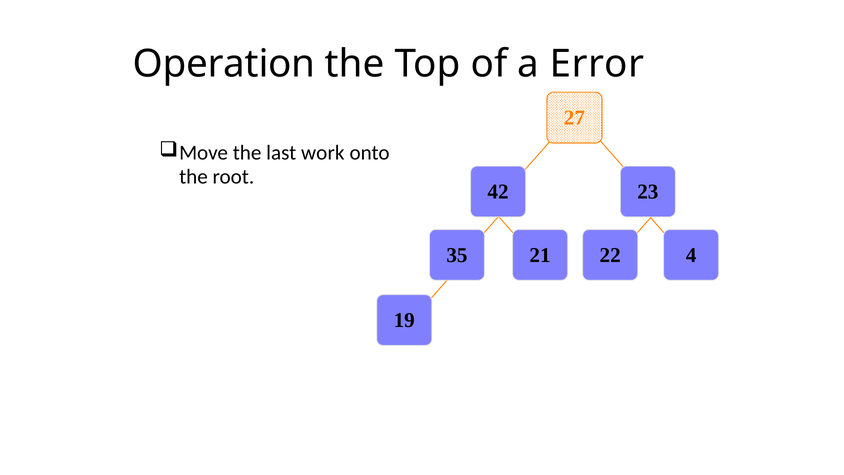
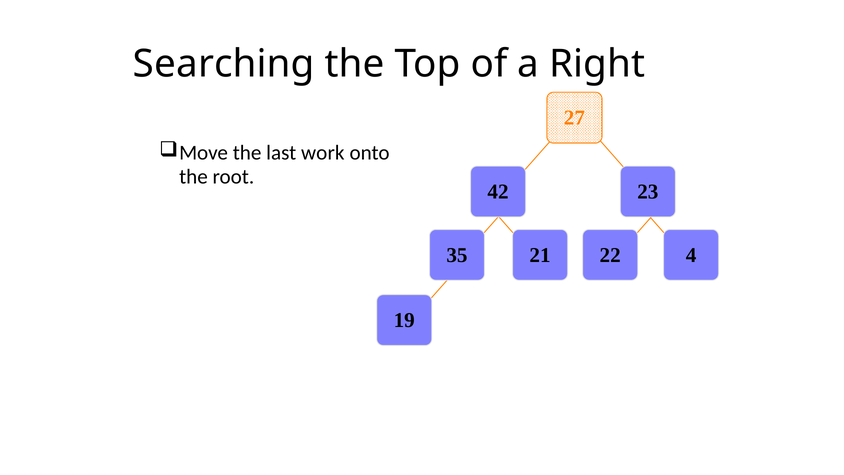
Operation: Operation -> Searching (224, 64)
Error: Error -> Right (597, 64)
